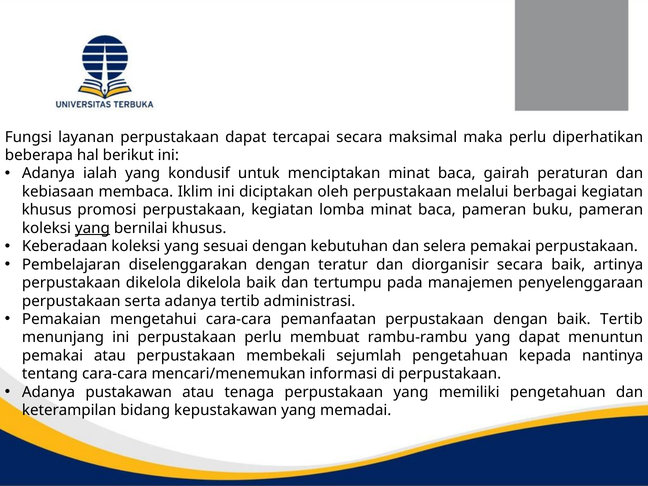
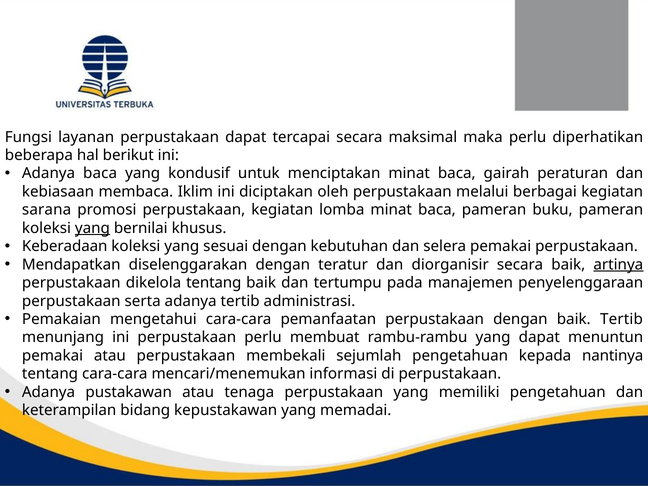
Adanya ialah: ialah -> baca (100, 173)
khusus: khusus -> sarana (47, 210)
Pembelajaran: Pembelajaran -> Mendapatkan (71, 265)
artinya underline: none -> present (618, 265)
dikelola dikelola: dikelola -> tentang (214, 283)
